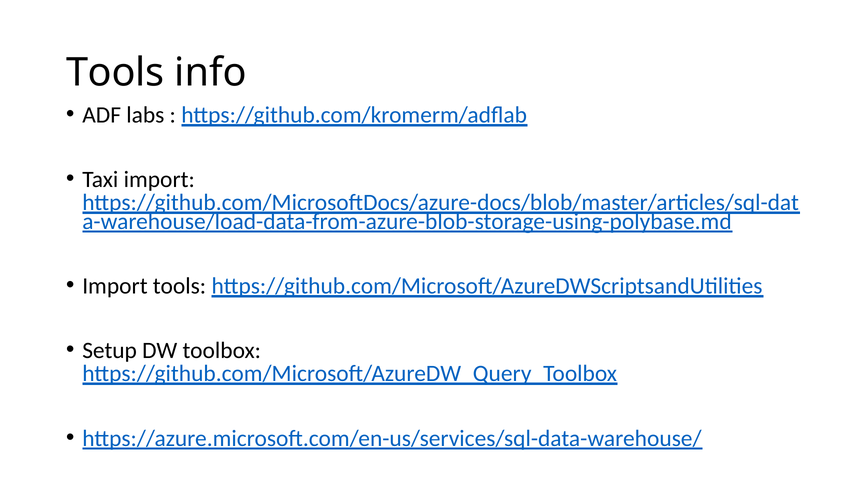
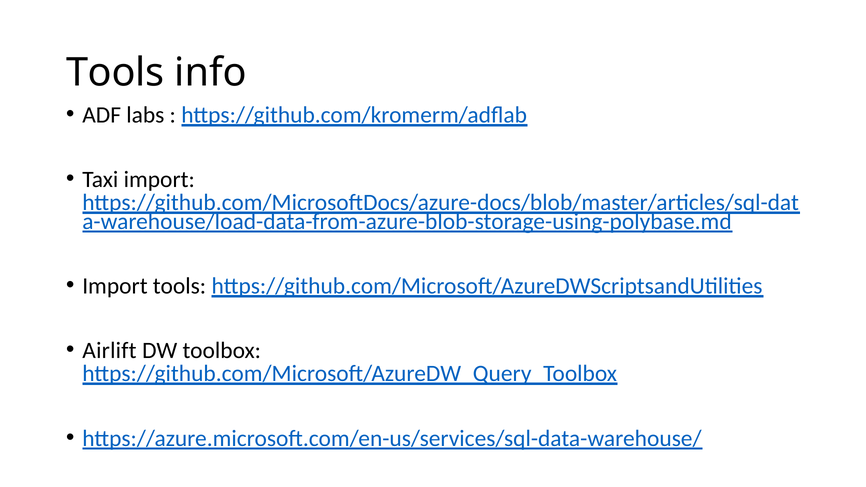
Setup: Setup -> Airlift (109, 351)
